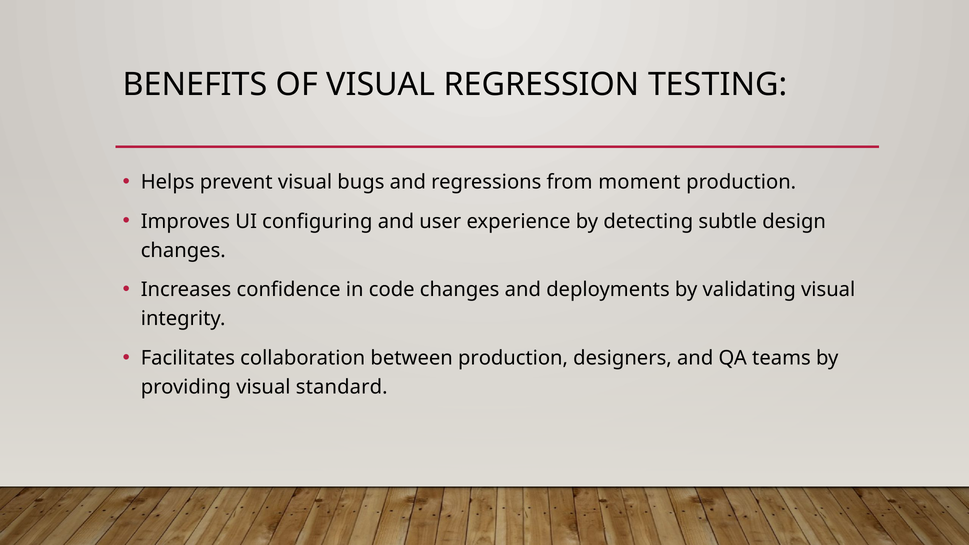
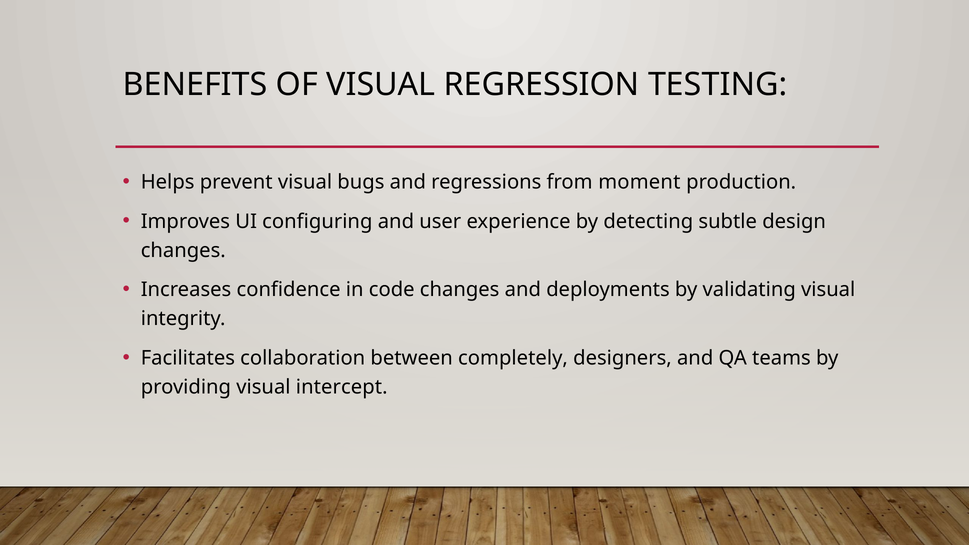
between production: production -> completely (513, 358)
standard: standard -> intercept (342, 387)
